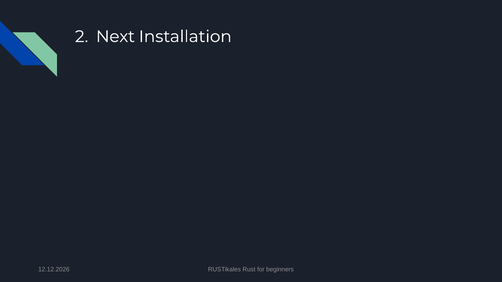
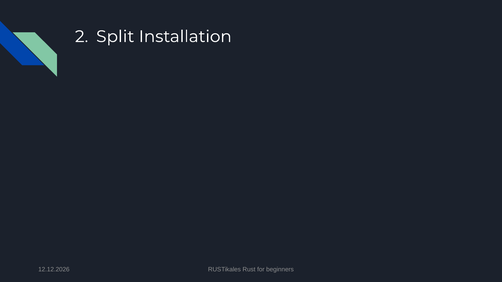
Next: Next -> Split (115, 37)
